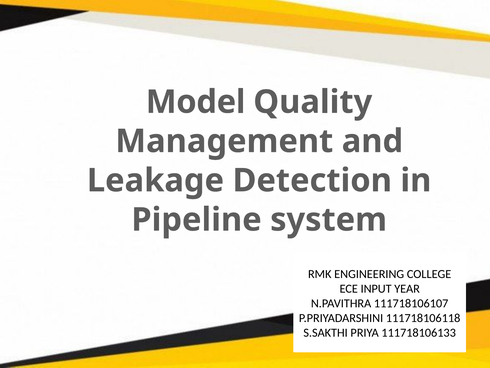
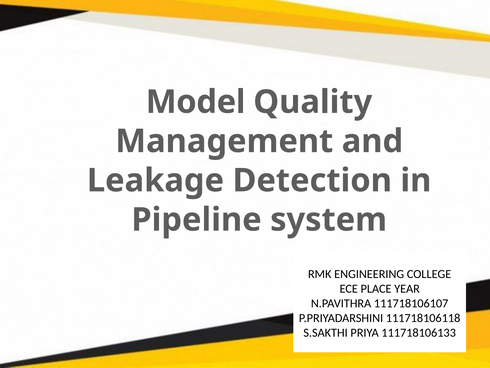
INPUT: INPUT -> PLACE (376, 288)
